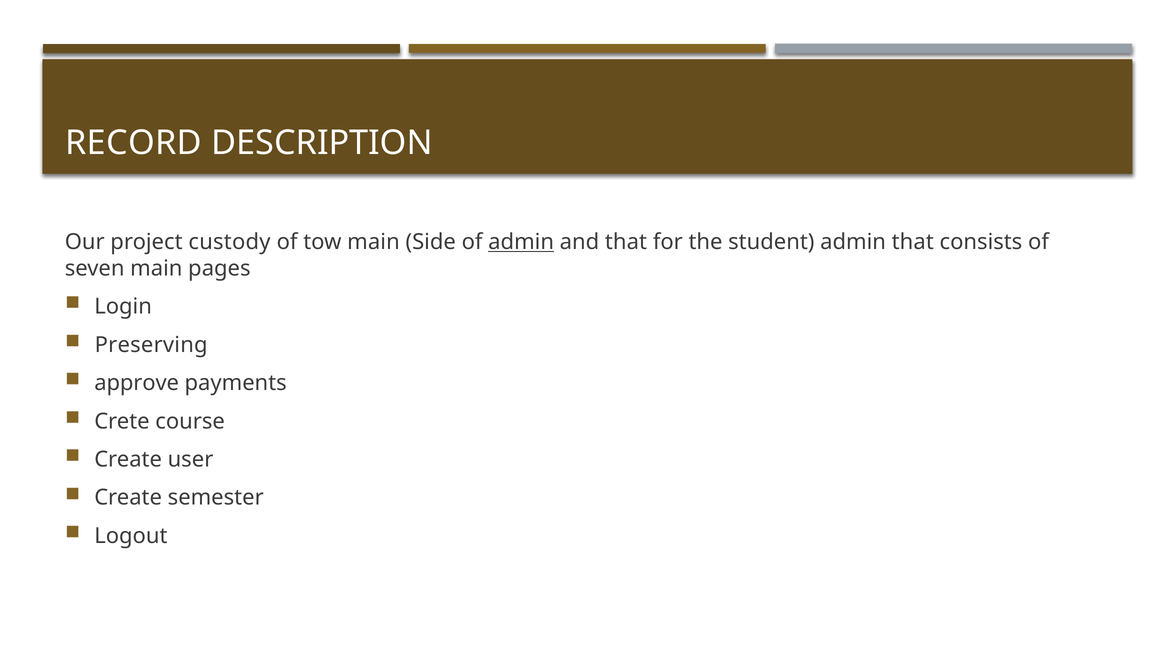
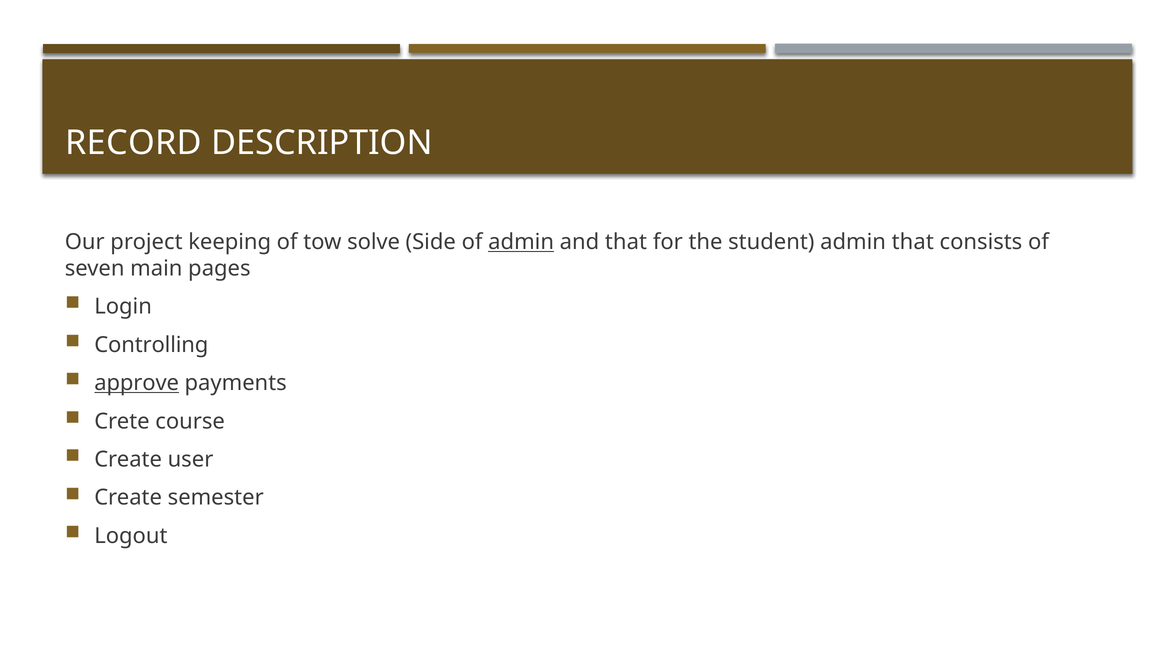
custody: custody -> keeping (230, 242)
tow main: main -> solve (374, 242)
Preserving: Preserving -> Controlling (151, 345)
approve underline: none -> present (137, 383)
